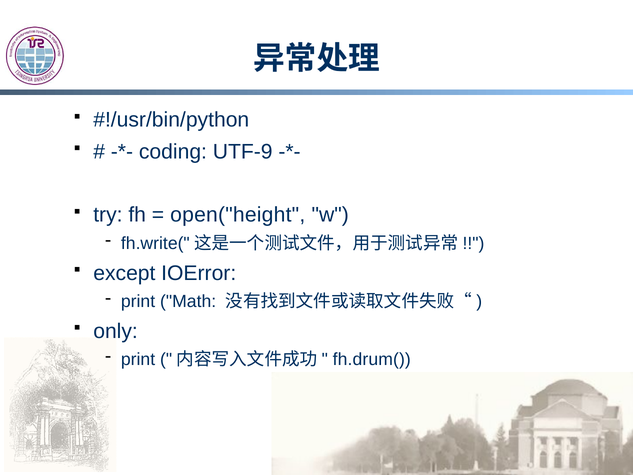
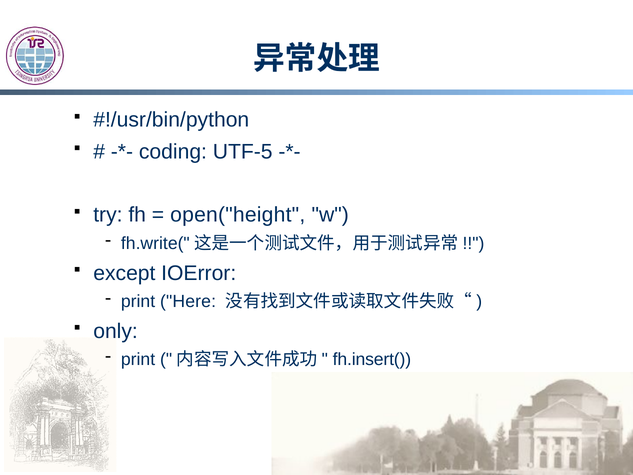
UTF-9: UTF-9 -> UTF-5 (243, 152)
Math: Math -> Here (188, 301)
fh.drum(: fh.drum( -> fh.insert( (372, 359)
